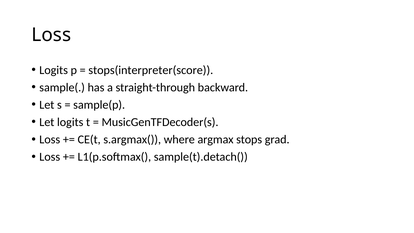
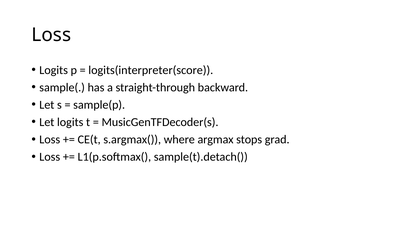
stops(interpreter(score: stops(interpreter(score -> logits(interpreter(score (151, 70)
